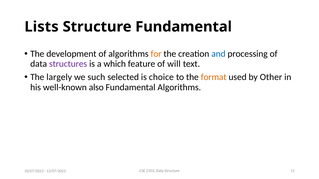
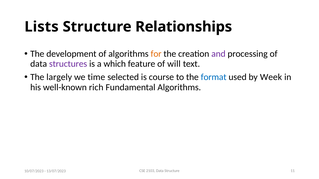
Structure Fundamental: Fundamental -> Relationships (184, 27)
and colour: blue -> purple (218, 54)
such: such -> time (96, 77)
choice: choice -> course (161, 77)
format colour: orange -> blue (214, 77)
Other: Other -> Week (271, 77)
also: also -> rich (96, 87)
